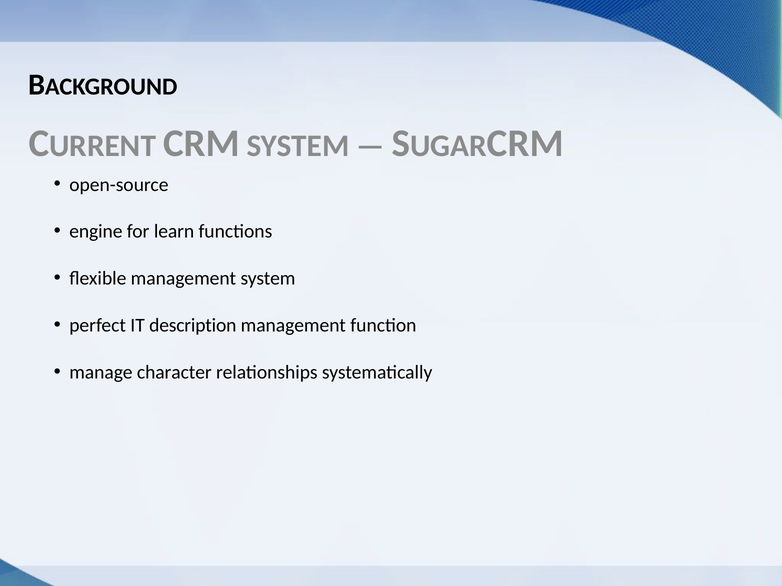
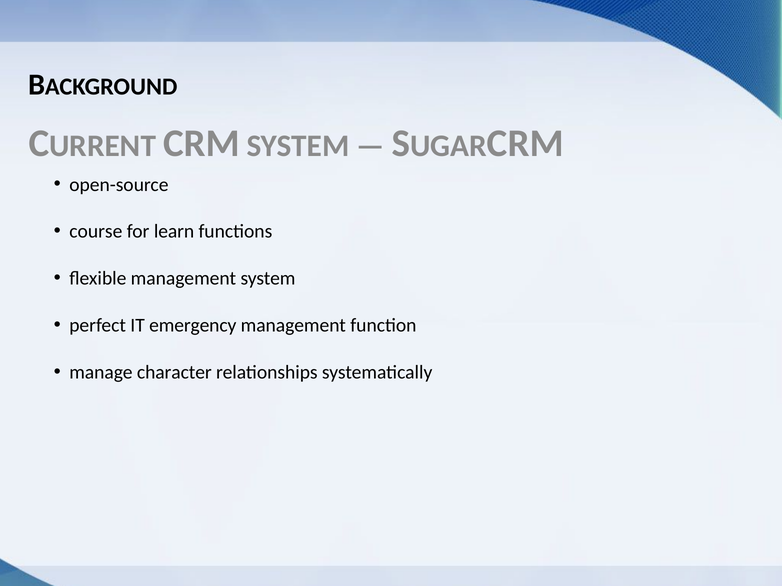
engine: engine -> course (96, 232)
description: description -> emergency (193, 325)
